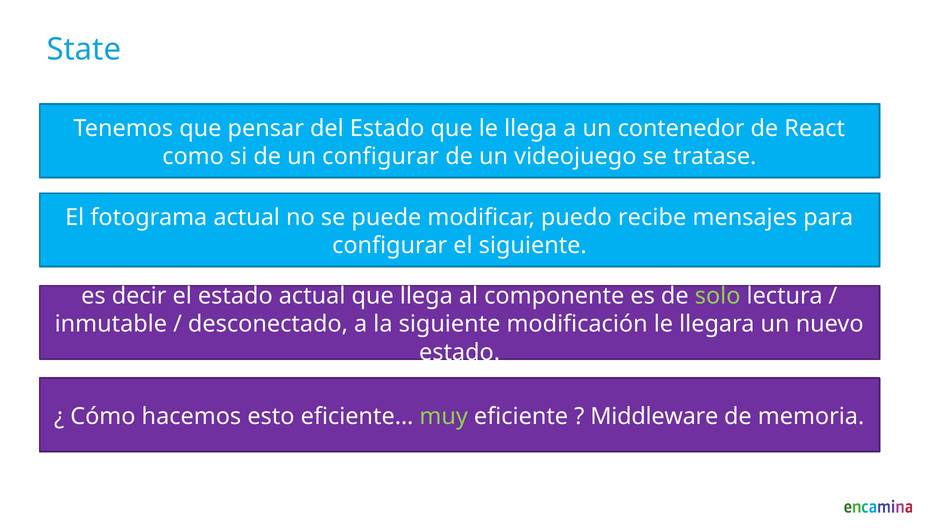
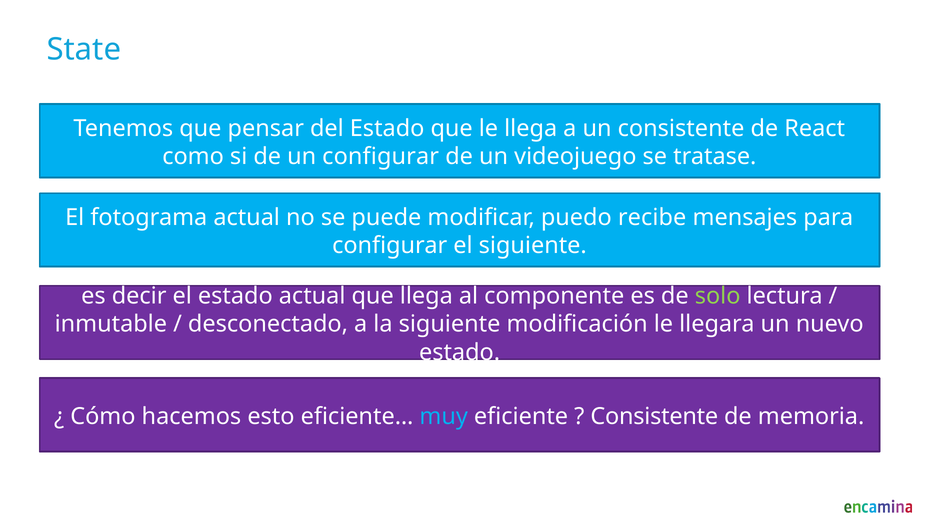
un contenedor: contenedor -> consistente (681, 128)
muy colour: light green -> light blue (444, 416)
Middleware: Middleware -> Consistente (654, 416)
